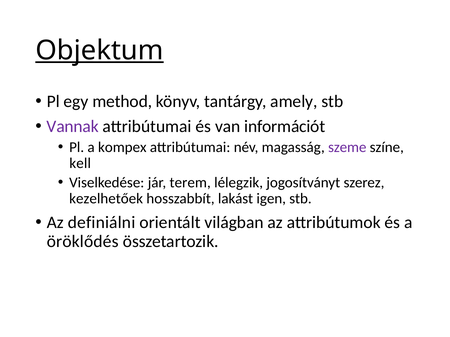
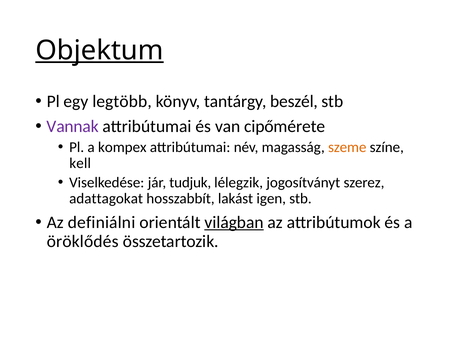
method: method -> legtöbb (122, 101)
amely: amely -> beszél (294, 101)
információt: információt -> cipőmérete (285, 127)
szeme colour: purple -> orange (347, 147)
terem: terem -> tudjuk (190, 183)
kezelhetőek: kezelhetőek -> adattagokat (106, 199)
világban underline: none -> present (234, 223)
